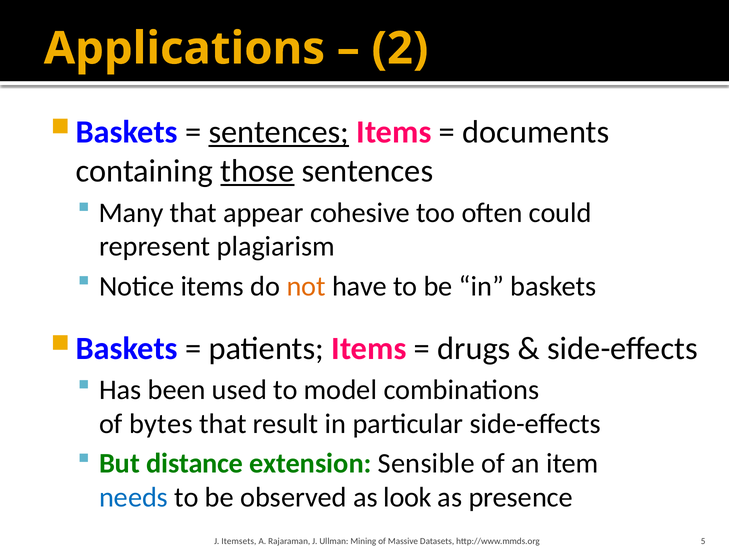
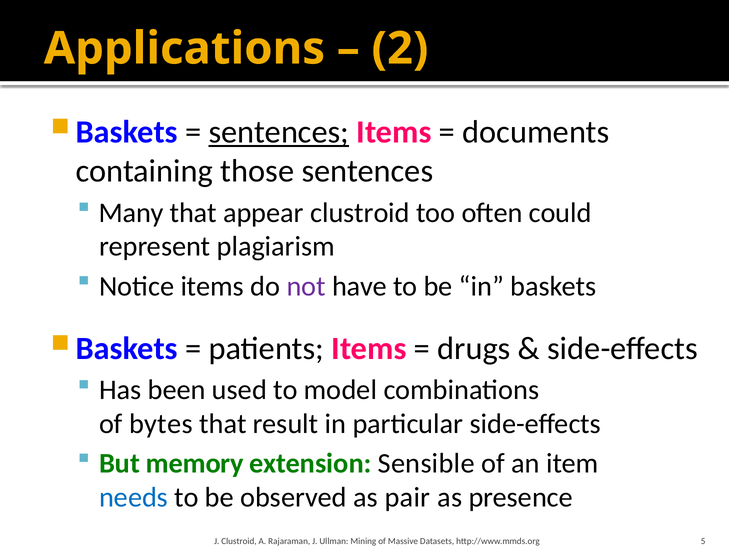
those underline: present -> none (257, 171)
appear cohesive: cohesive -> clustroid (360, 213)
not colour: orange -> purple (306, 287)
distance: distance -> memory (195, 464)
look: look -> pair (407, 498)
J Itemsets: Itemsets -> Clustroid (239, 542)
